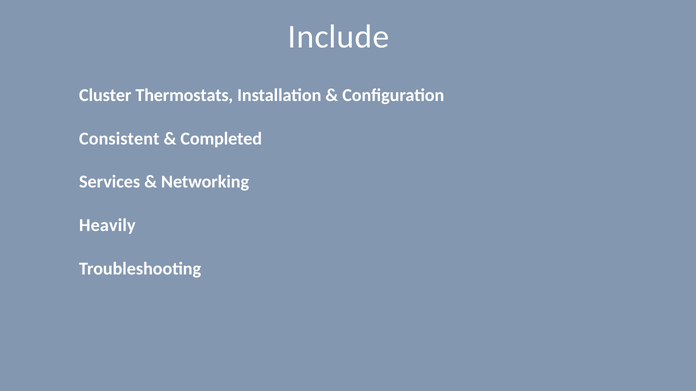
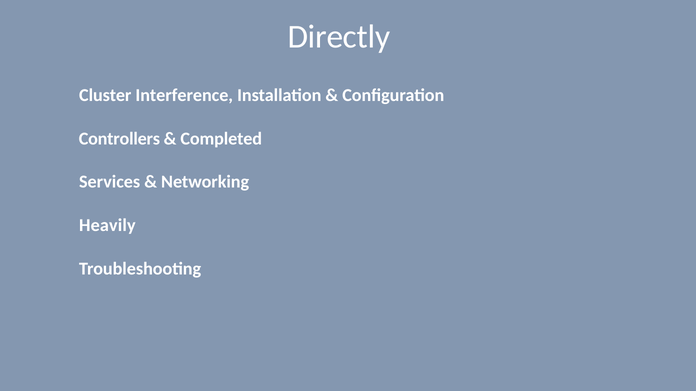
Include: Include -> Directly (339, 37)
Thermostats: Thermostats -> Interference (184, 95)
Consistent: Consistent -> Controllers (119, 139)
